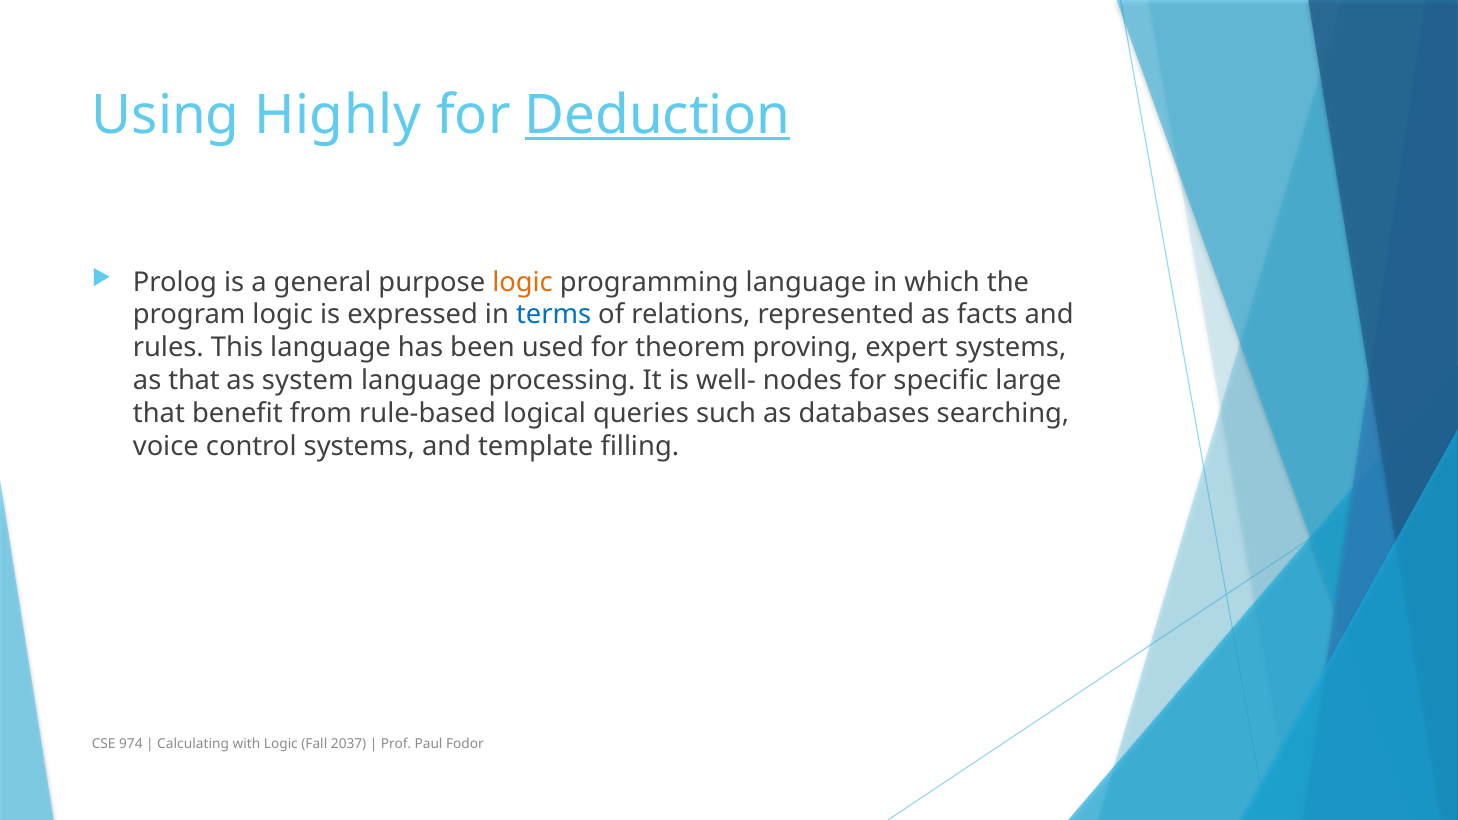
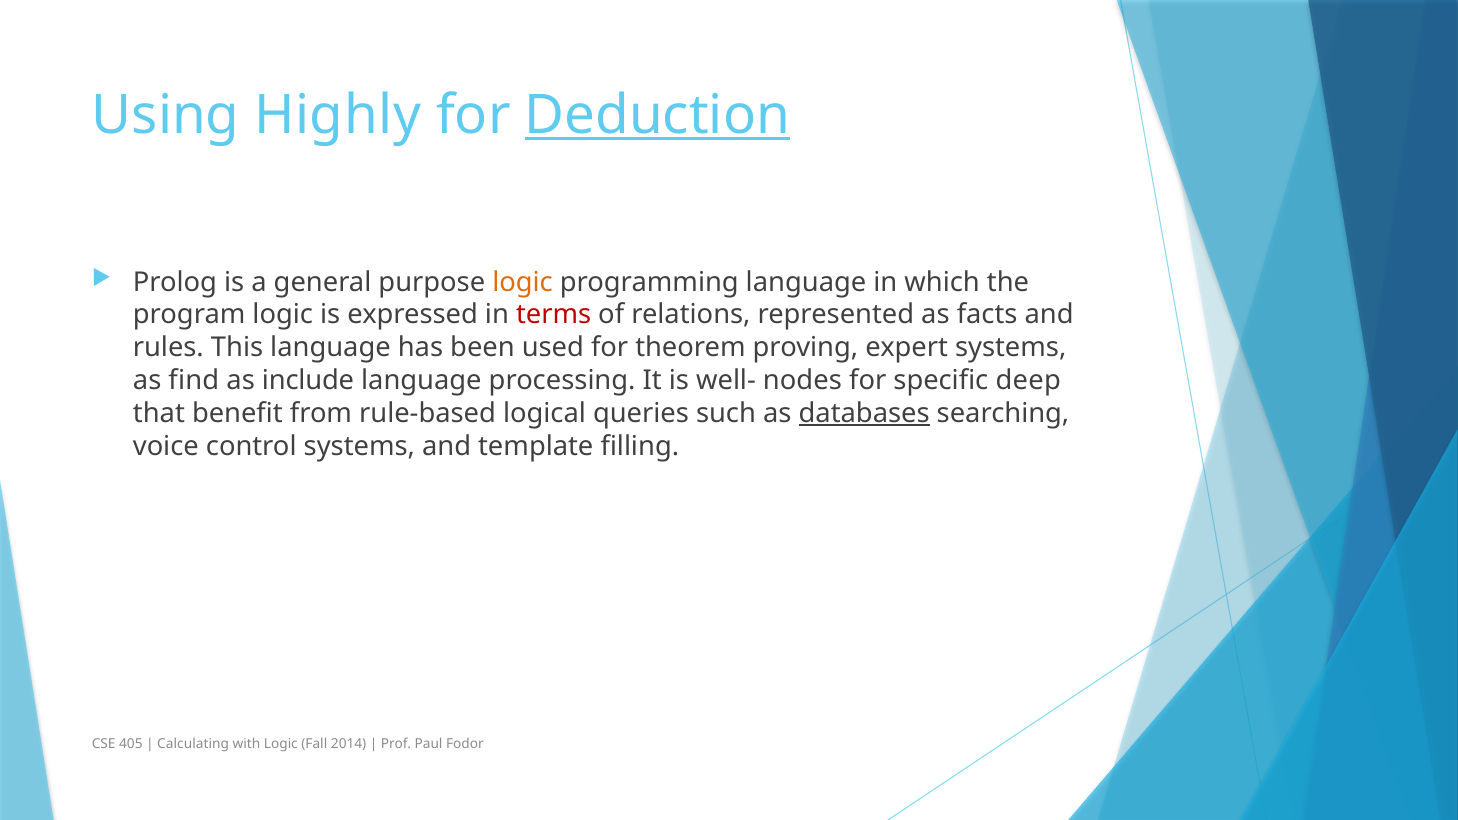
terms colour: blue -> red (554, 315)
as that: that -> find (194, 381)
system: system -> include (308, 381)
large: large -> deep (1028, 381)
databases underline: none -> present (864, 413)
974: 974 -> 405 (131, 744)
2037: 2037 -> 2014 (349, 744)
